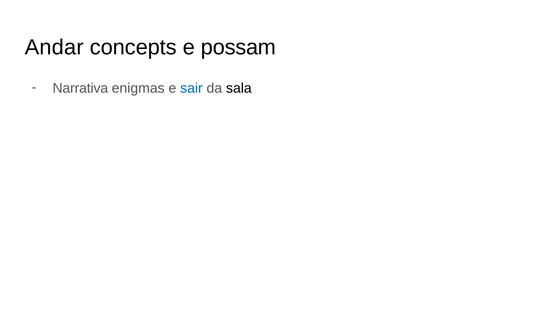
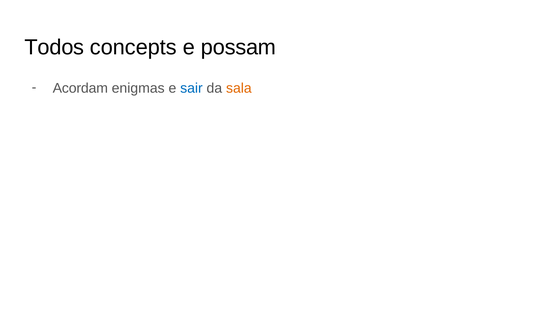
Andar: Andar -> Todos (54, 47)
Narrativa: Narrativa -> Acordam (80, 88)
sala colour: black -> orange (239, 88)
